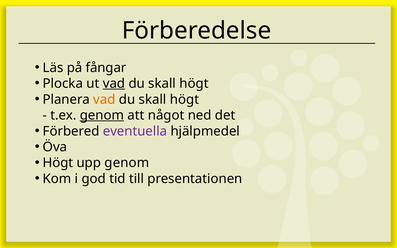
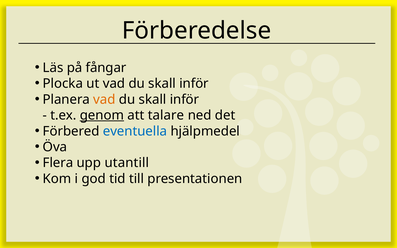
vad underline: present -> none (114, 84)
högt: högt -> inför (194, 84)
högt: högt -> inför (184, 99)
något: något -> talare (166, 115)
eventuella colour: purple -> blue (135, 131)
Högt: Högt -> Flera (58, 163)
upp genom: genom -> utantill (127, 163)
